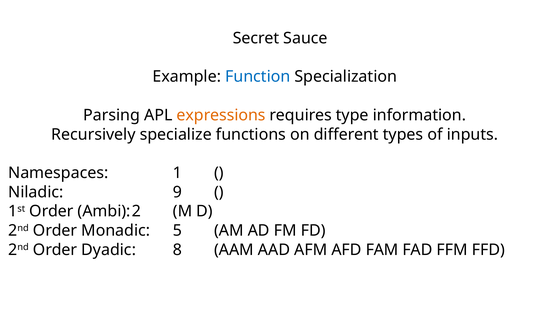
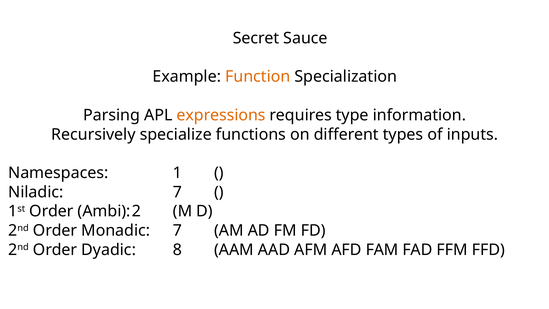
Function colour: blue -> orange (258, 77)
Niladic 9: 9 -> 7 (178, 192)
Monadic 5: 5 -> 7 (178, 230)
